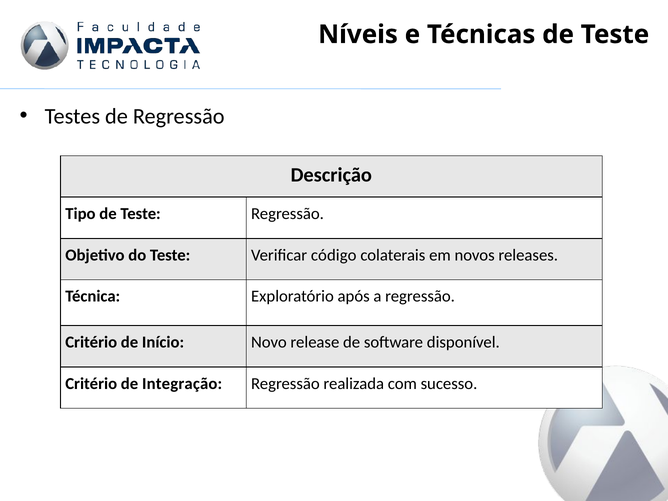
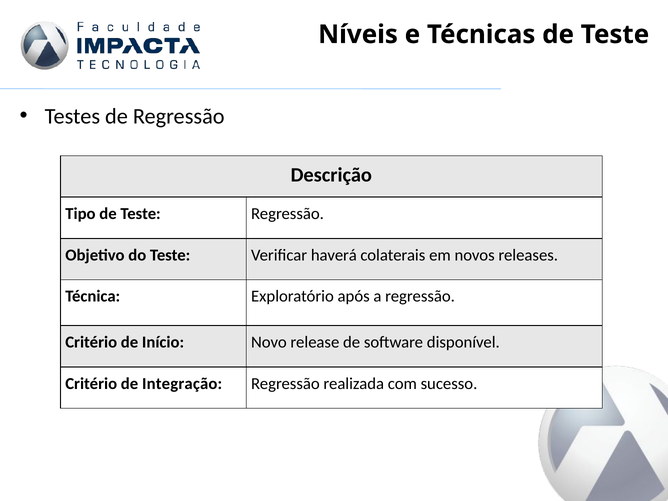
código: código -> haverá (334, 255)
